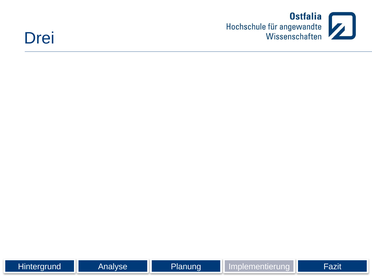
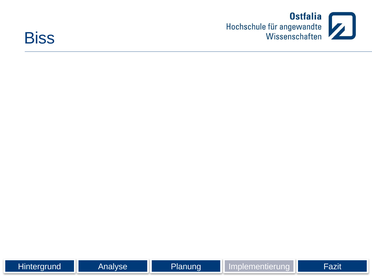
Drei: Drei -> Biss (39, 38)
